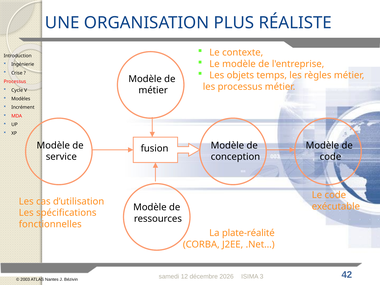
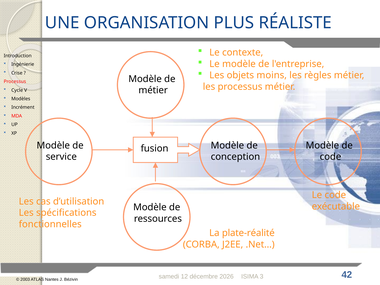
temps: temps -> moins (272, 75)
